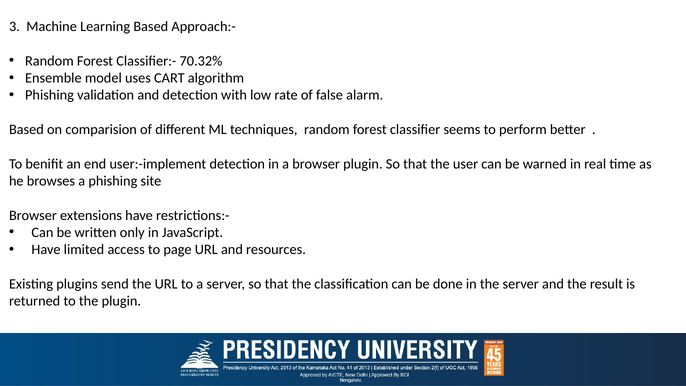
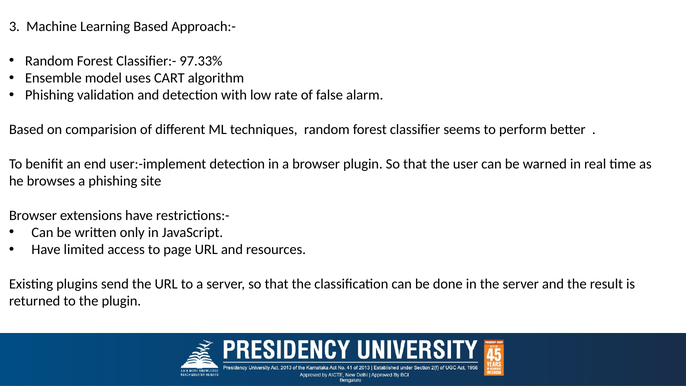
70.32%: 70.32% -> 97.33% (201, 61)
